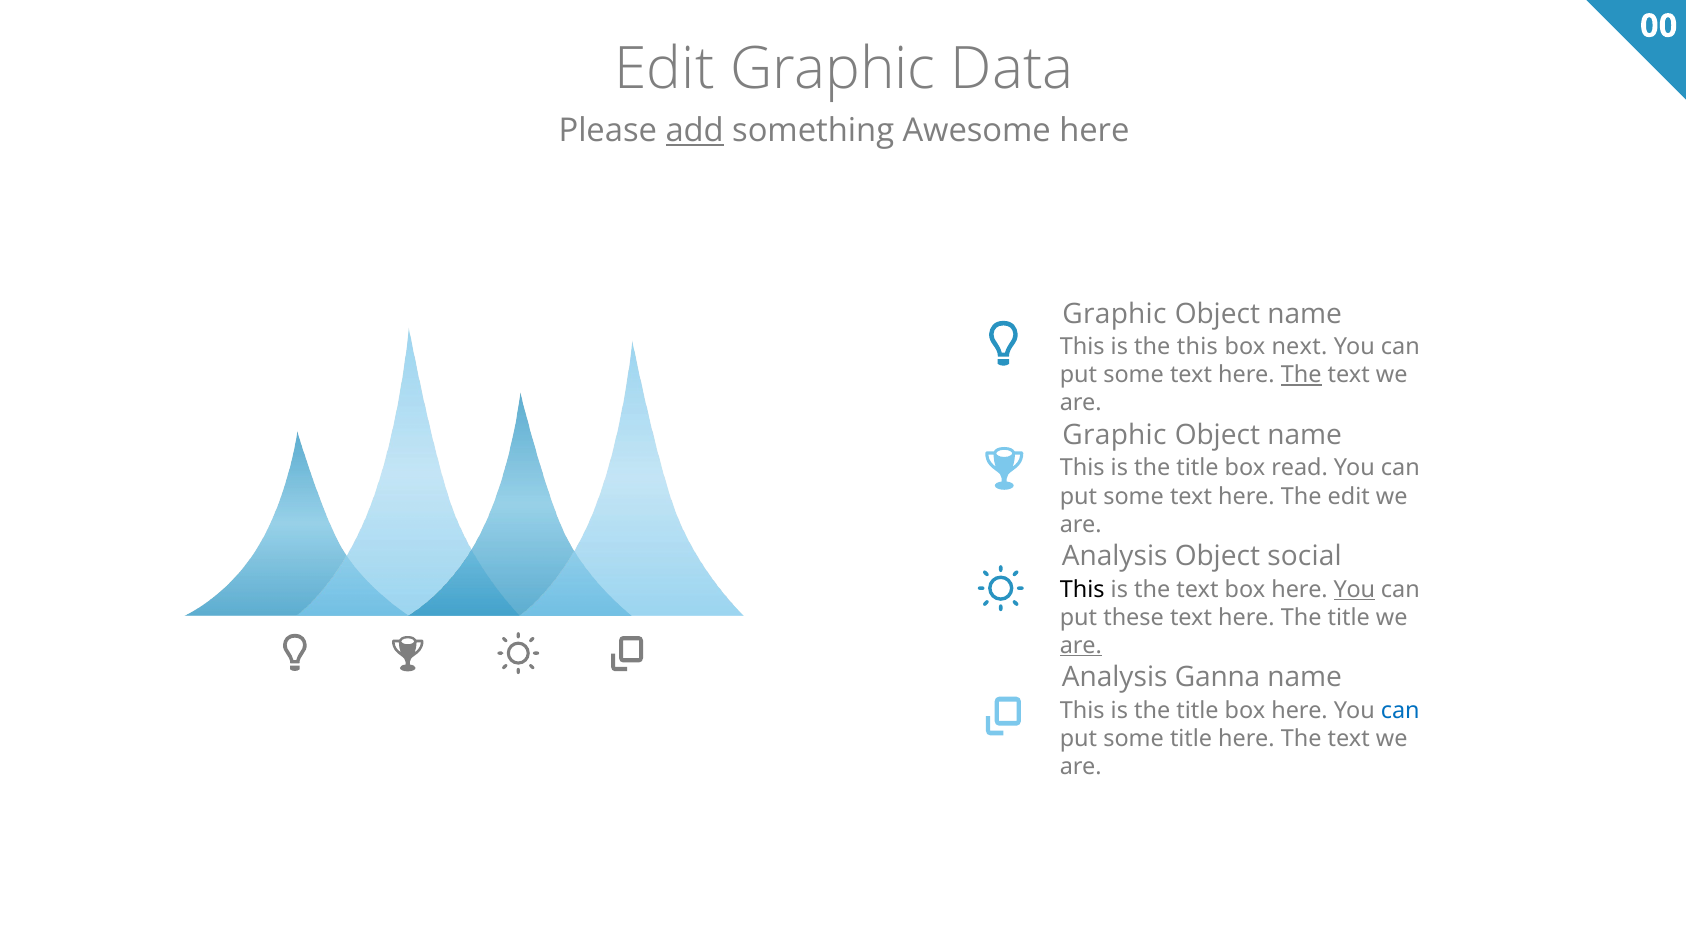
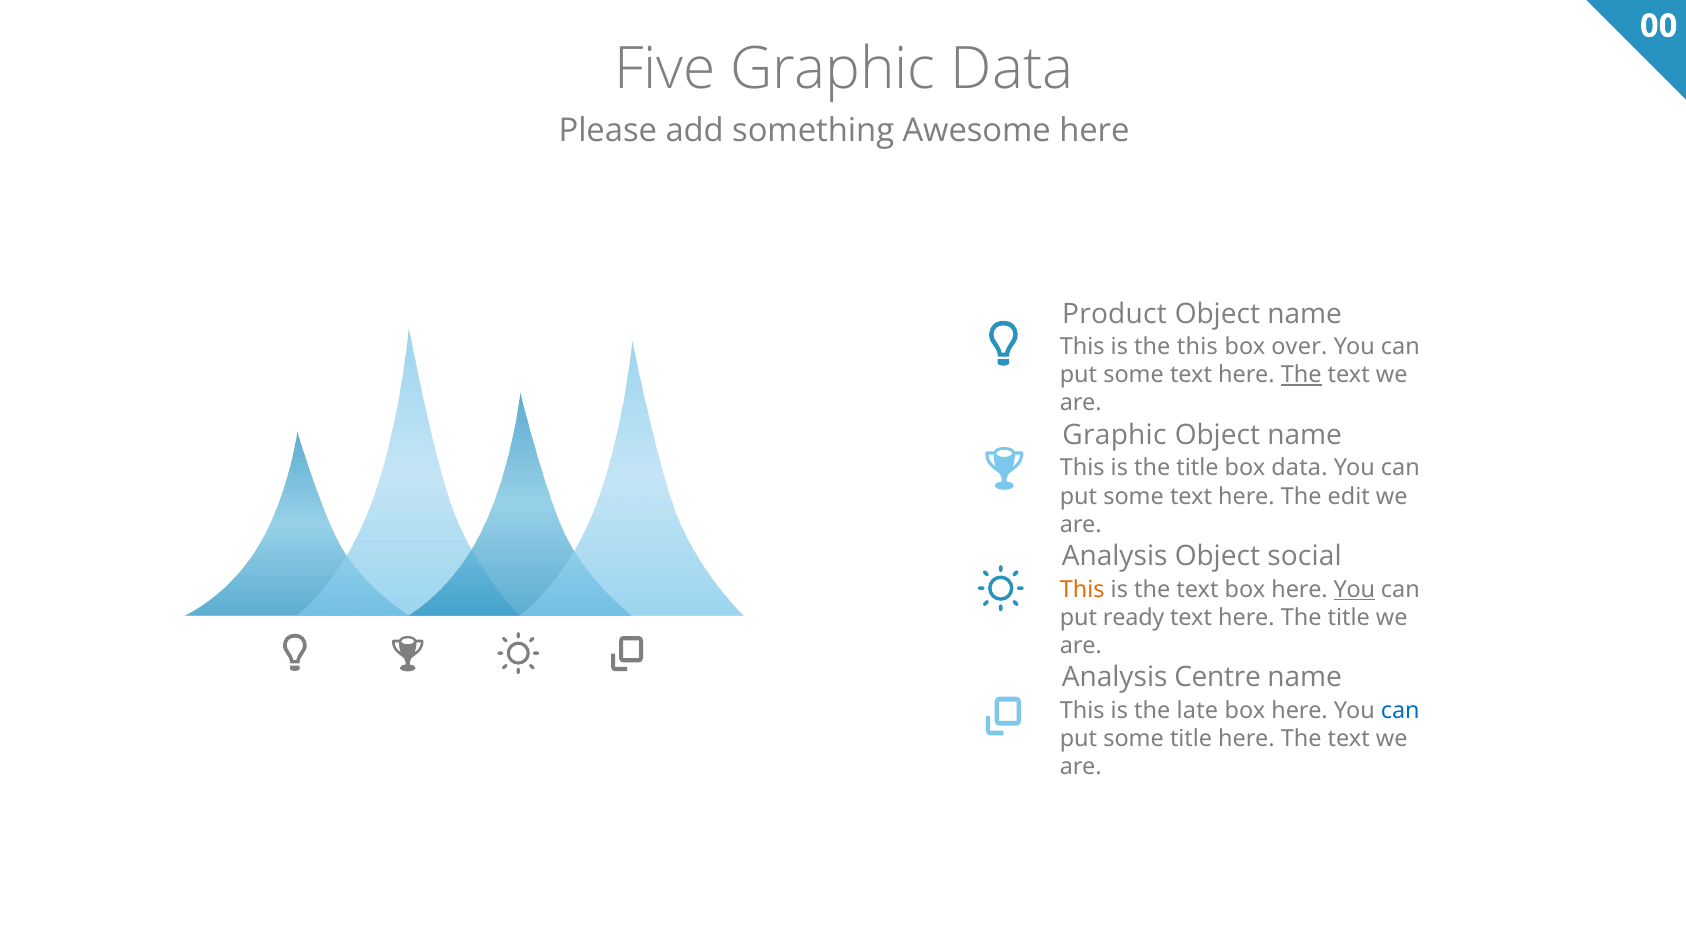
Edit: Edit -> Five (665, 69)
add underline: present -> none (695, 131)
Graphic: Graphic -> Product (1115, 314)
next: next -> over (1299, 347)
box read: read -> data (1299, 468)
This colour: black -> orange (1082, 590)
these: these -> ready (1134, 618)
are underline: present -> none (1081, 646)
Ganna: Ganna -> Centre (1218, 678)
title: title -> late (1197, 711)
